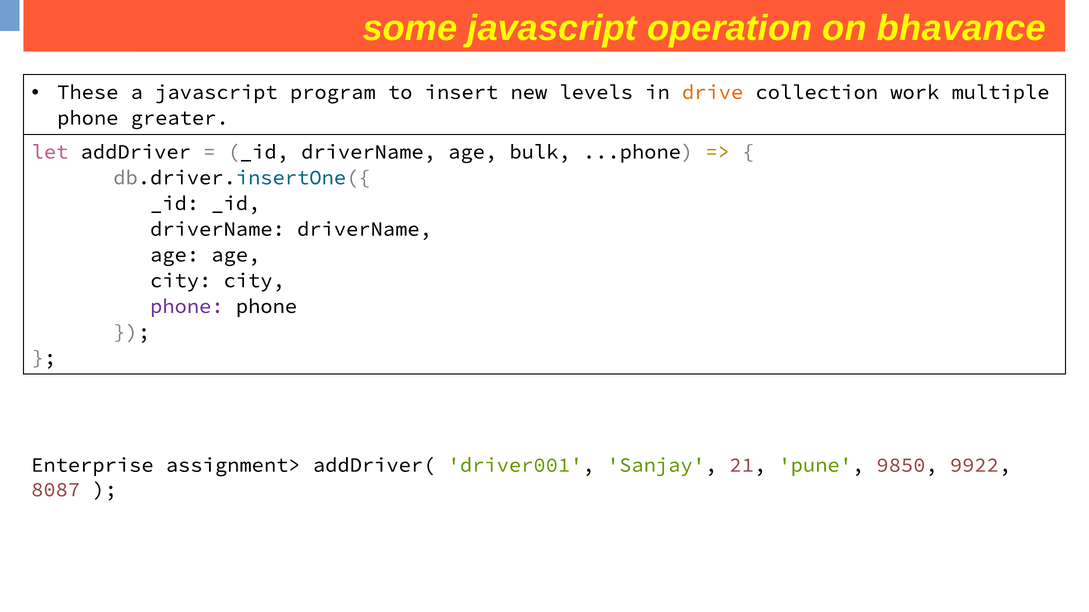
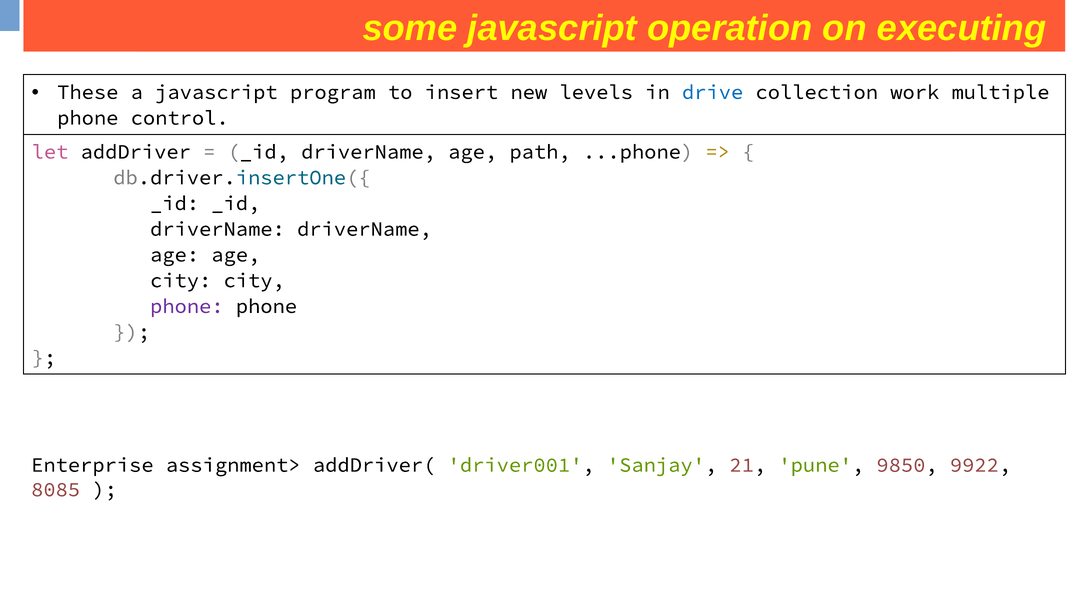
bhavance: bhavance -> executing (962, 28)
drive colour: orange -> blue (713, 92)
greater: greater -> control (180, 118)
bulk: bulk -> path (540, 152)
8087: 8087 -> 8085 (56, 490)
